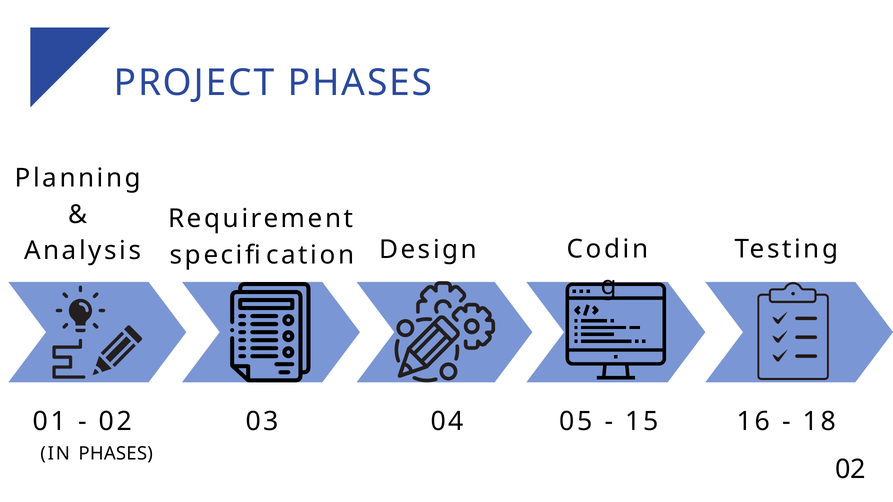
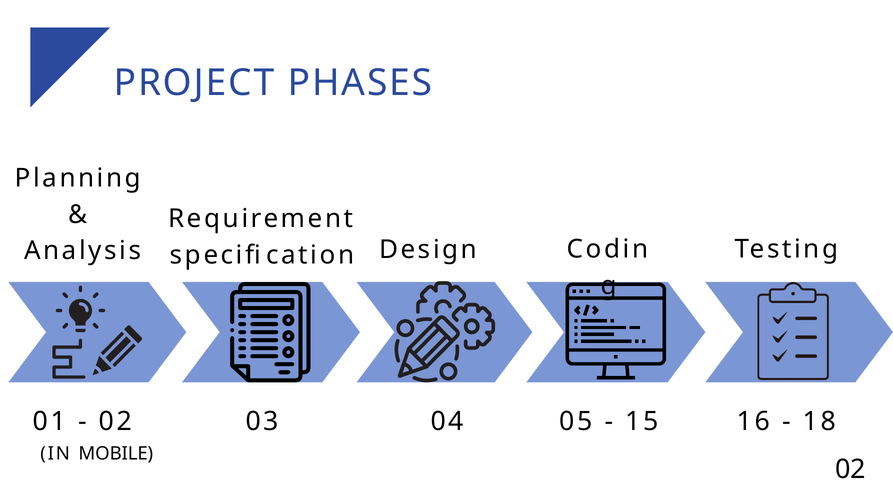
IN PHASES: PHASES -> MOBILE (116, 454)
